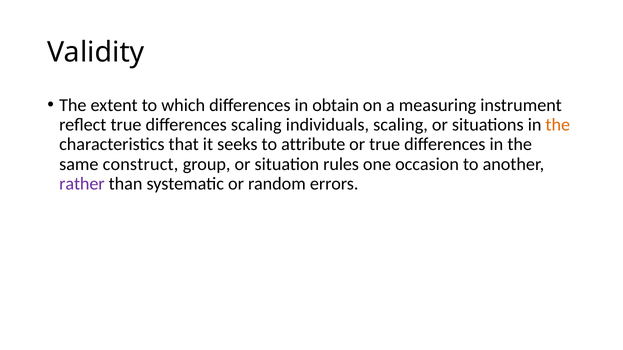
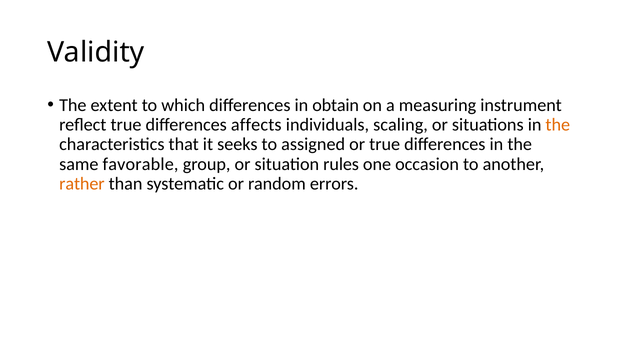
differences scaling: scaling -> affects (256, 125)
attribute: attribute -> assigned (313, 145)
construct: construct -> favorable (141, 164)
rather colour: purple -> orange (82, 184)
